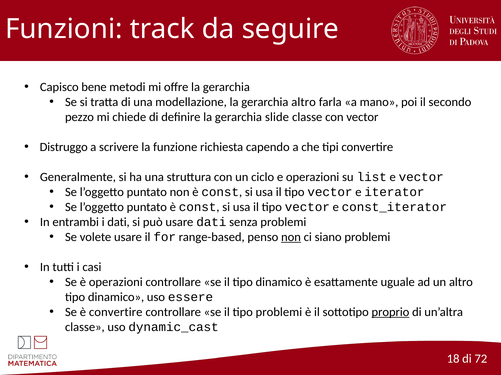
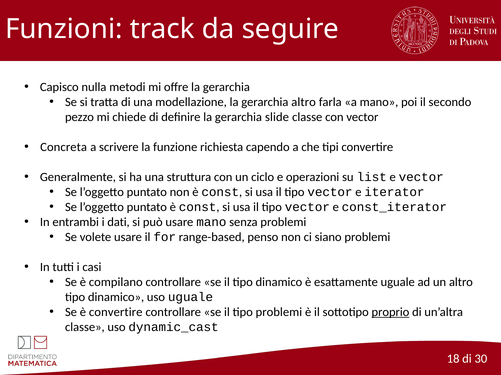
bene: bene -> nulla (94, 87)
Distruggo: Distruggo -> Concreta (64, 147)
usare dati: dati -> mano (211, 222)
non underline: present -> none (291, 237)
è operazioni: operazioni -> compilano (116, 282)
uso essere: essere -> uguale (191, 297)
72: 72 -> 30 (481, 359)
